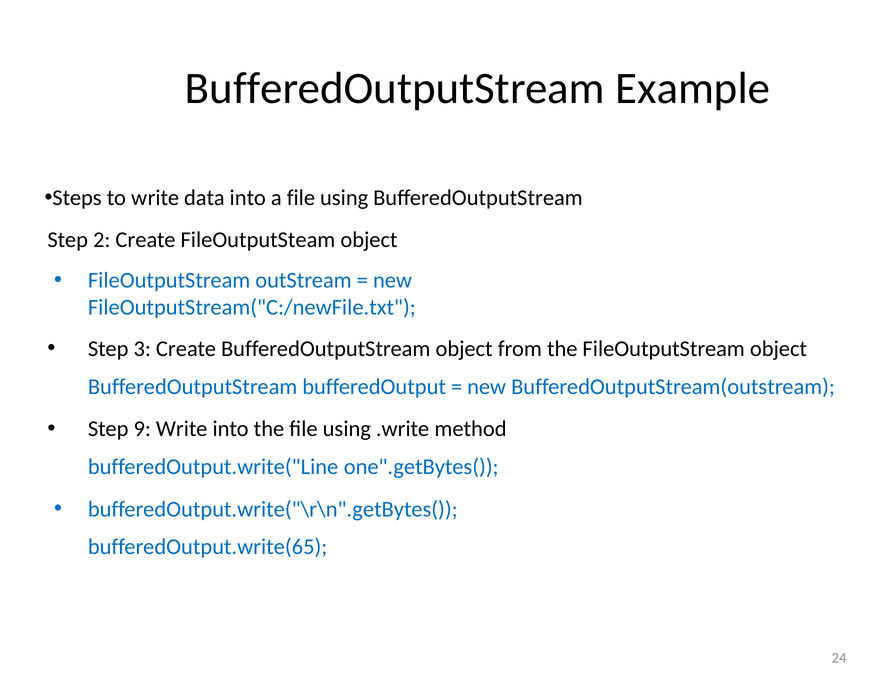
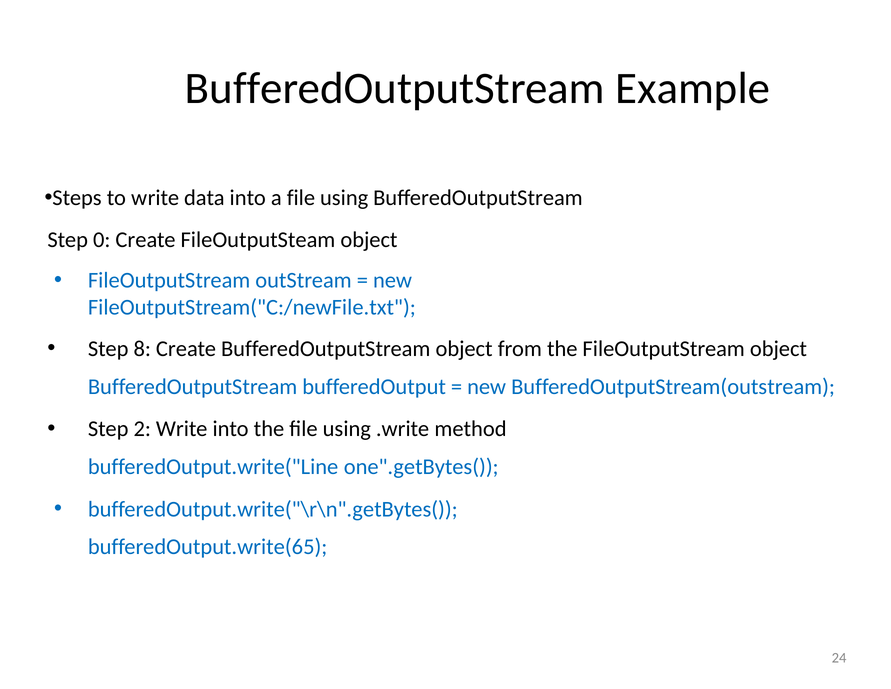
2: 2 -> 0 (102, 240)
3: 3 -> 8 (142, 349)
9: 9 -> 2 (142, 429)
